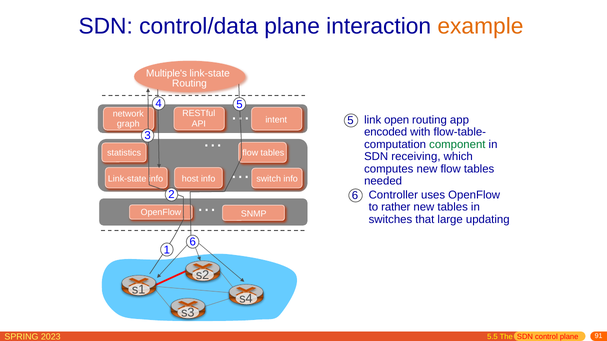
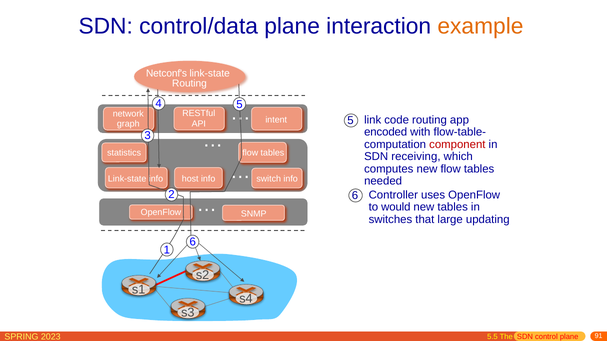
Multiple's: Multiple's -> Netconf's (167, 73)
open: open -> code (397, 120)
component colour: green -> red (457, 145)
rather: rather -> would (396, 207)
